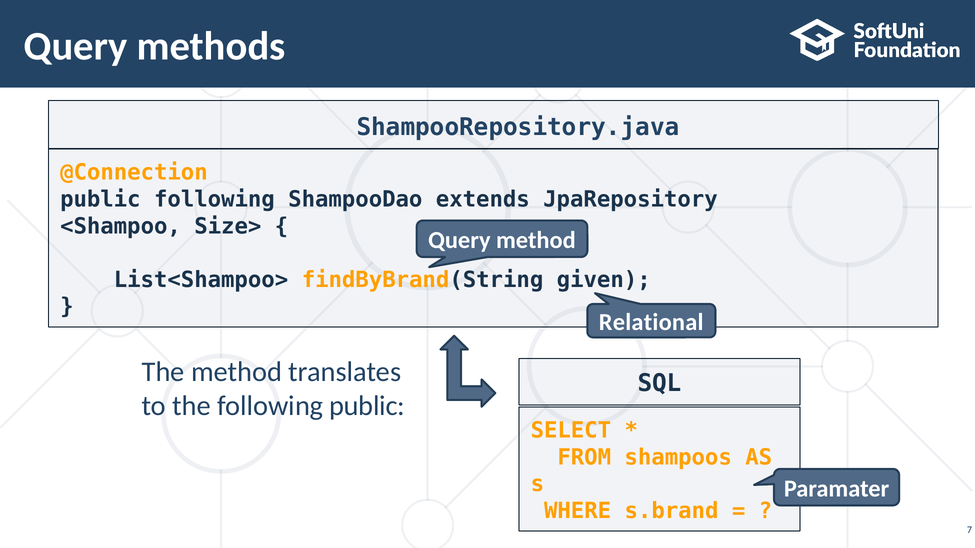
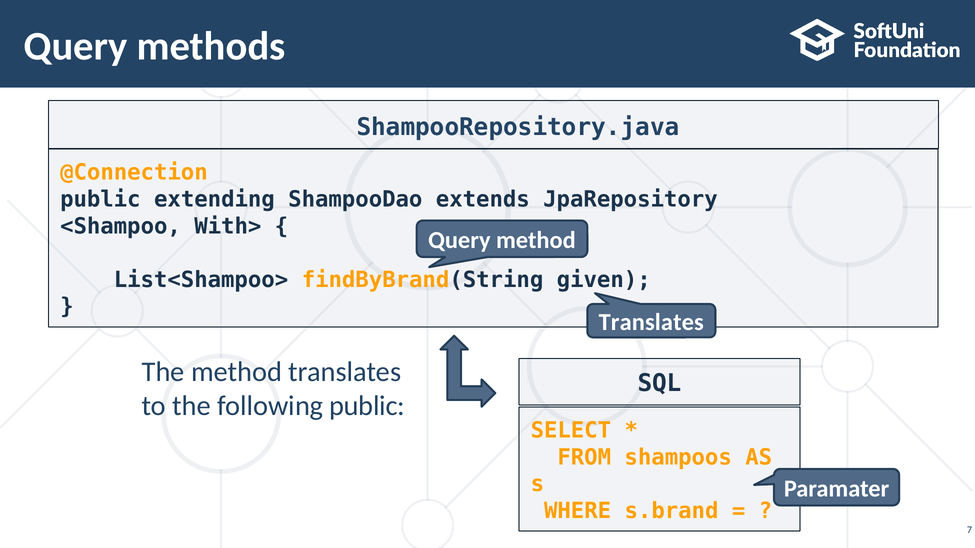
public following: following -> extending (214, 200)
Size>: Size> -> With> (228, 226)
Relational: Relational -> Translates (651, 323)
